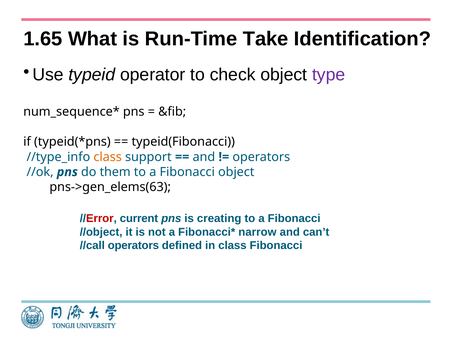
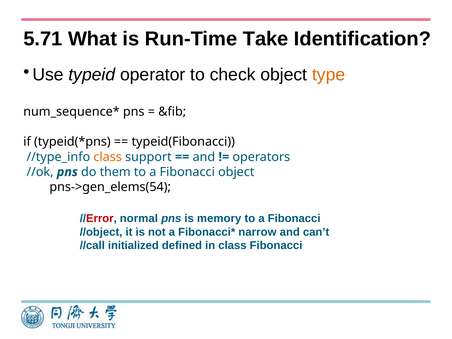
1.65: 1.65 -> 5.71 (43, 39)
type colour: purple -> orange (329, 75)
pns->gen_elems(63: pns->gen_elems(63 -> pns->gen_elems(54 (110, 187)
current: current -> normal (139, 218)
creating: creating -> memory (219, 218)
//call operators: operators -> initialized (133, 246)
